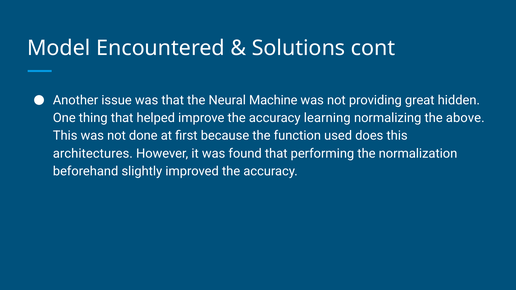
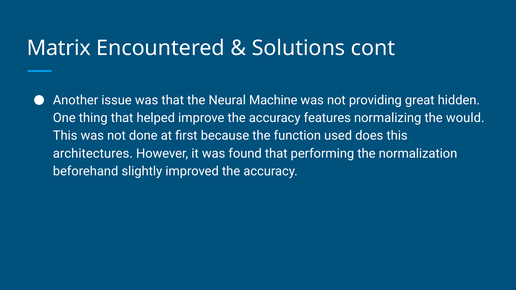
Model: Model -> Matrix (59, 48)
learning: learning -> features (327, 118)
above: above -> would (465, 118)
